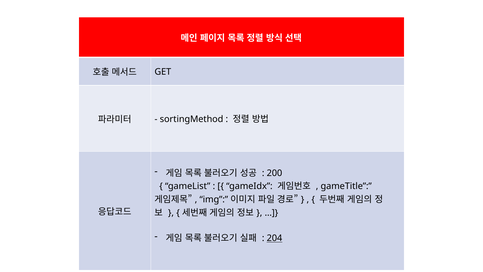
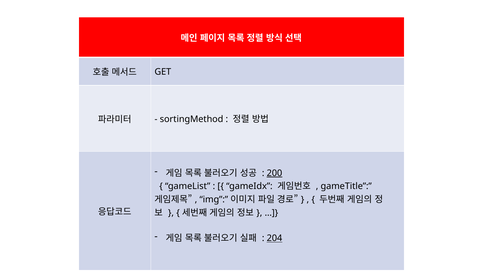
200 underline: none -> present (274, 173)
